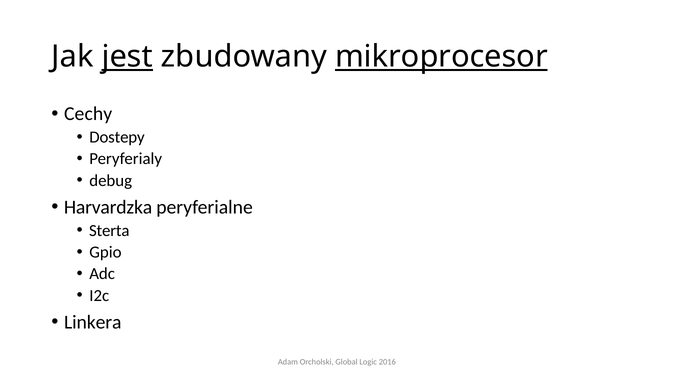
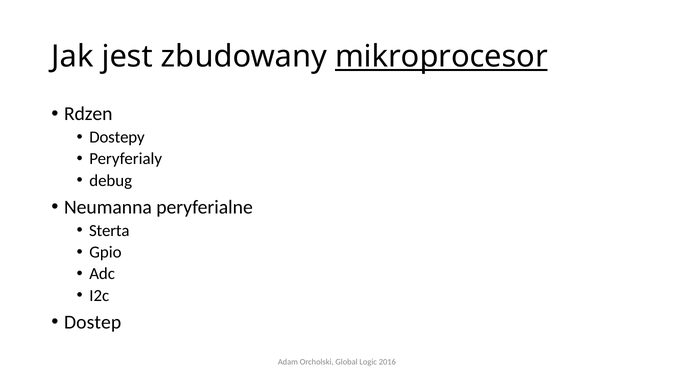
jest underline: present -> none (127, 57)
Cechy: Cechy -> Rdzen (88, 114)
Harvardzka: Harvardzka -> Neumanna (108, 207)
Linkera: Linkera -> Dostep (93, 322)
